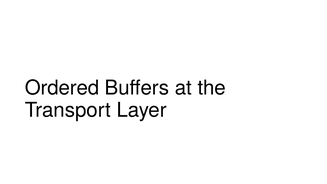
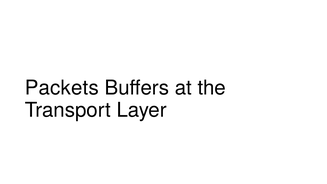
Ordered: Ordered -> Packets (62, 88)
